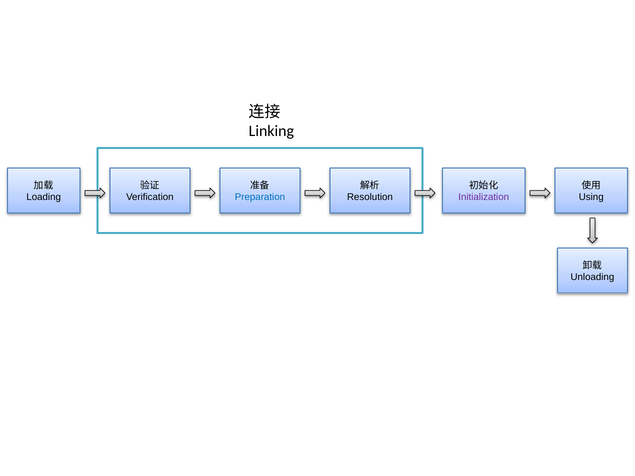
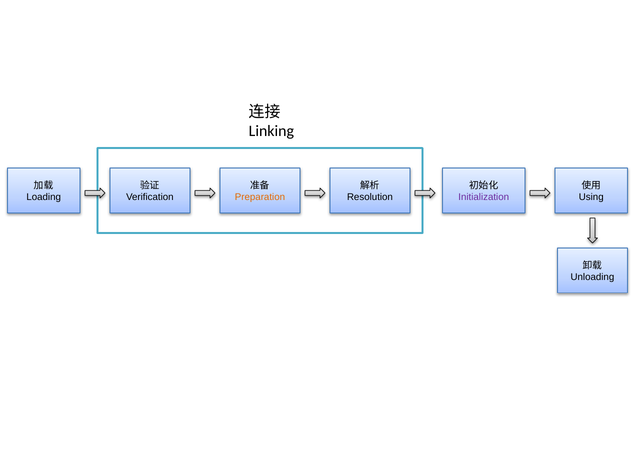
Preparation colour: blue -> orange (260, 197)
